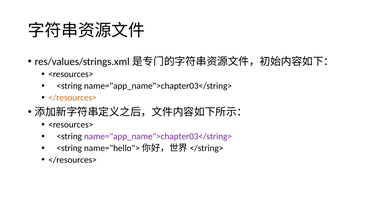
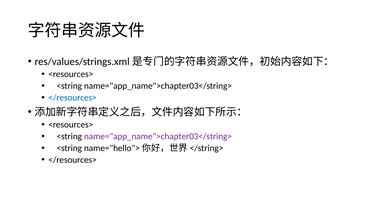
</resources> colour: orange -> blue (73, 98)
